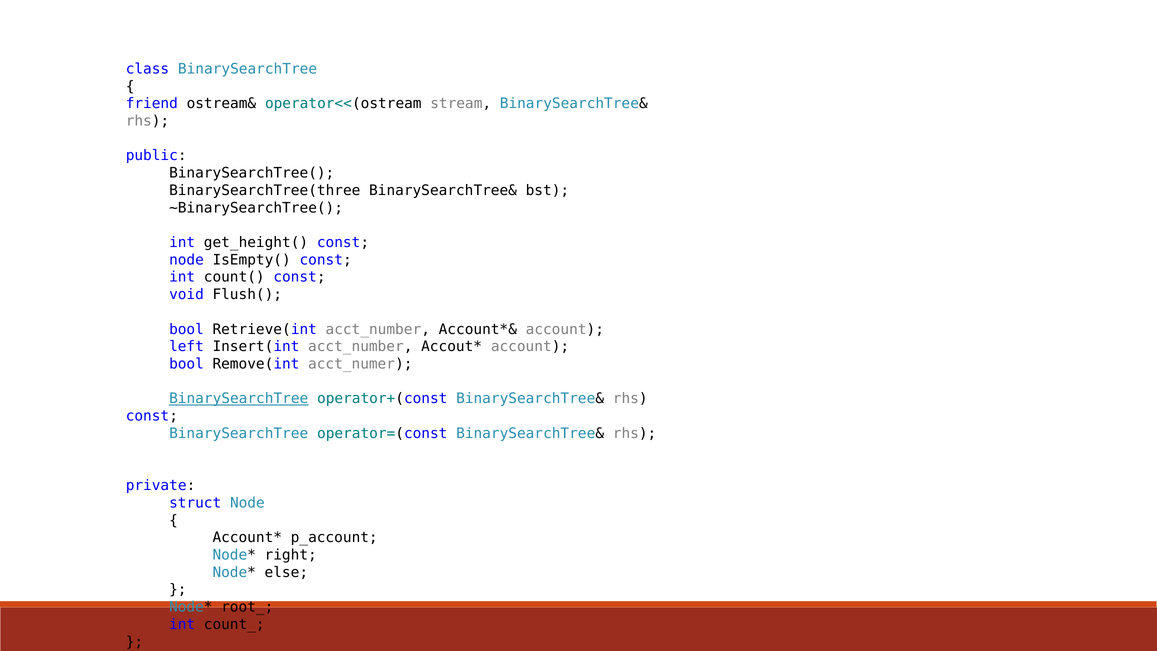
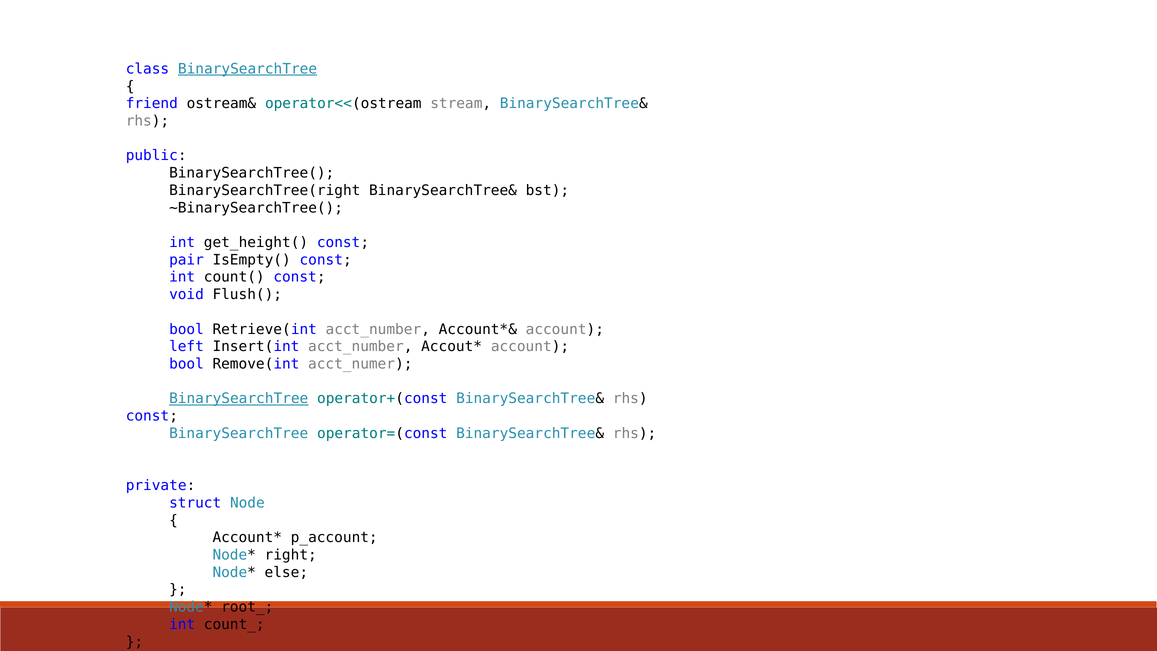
BinarySearchTree underline: none -> present (248, 69)
BinarySearchTree(three: BinarySearchTree(three -> BinarySearchTree(right (265, 190)
node: node -> pair (187, 260)
